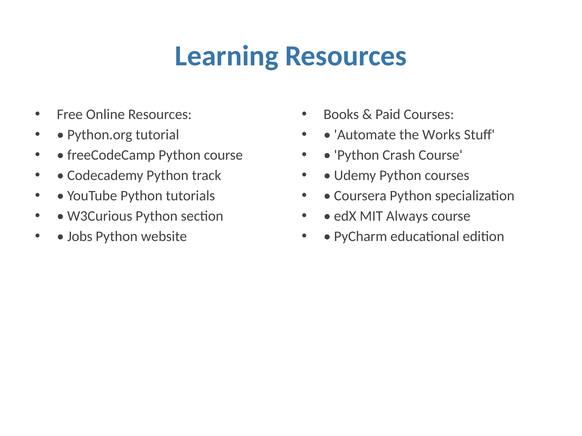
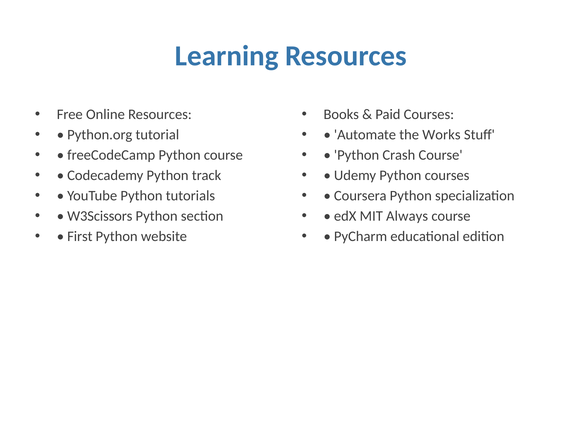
W3Curious: W3Curious -> W3Scissors (100, 216)
Jobs: Jobs -> First (80, 237)
